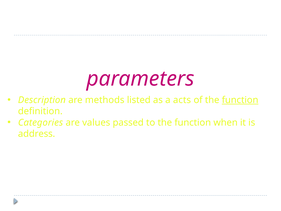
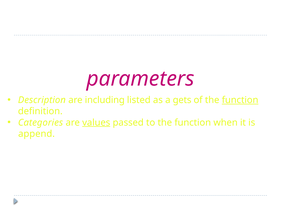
methods: methods -> including (105, 100)
acts: acts -> gets (182, 100)
values underline: none -> present (96, 122)
address: address -> append (37, 134)
